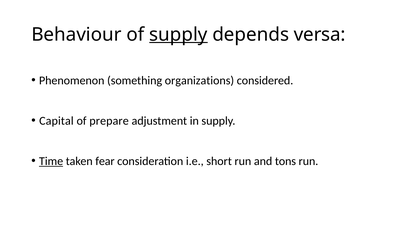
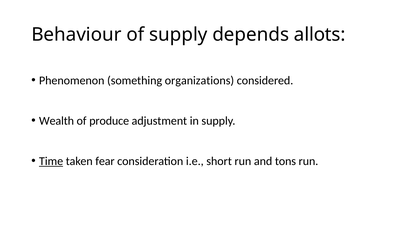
supply underline: present -> none (178, 35)
versa: versa -> allots (320, 35)
Capital: Capital -> Wealth (57, 121)
prepare: prepare -> produce (109, 121)
